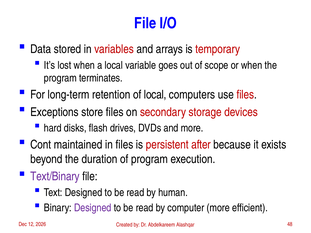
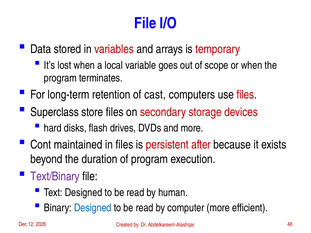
of local: local -> cast (155, 95)
Exceptions: Exceptions -> Superclass (55, 112)
Designed colour: purple -> blue (93, 208)
